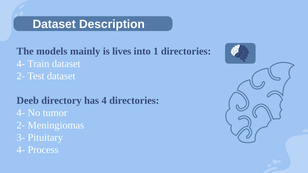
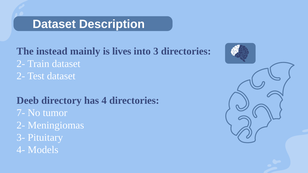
models: models -> instead (52, 51)
1: 1 -> 3 (156, 51)
4-: 4- -> 2- (21, 64)
4-: 4- -> 7- (21, 113)
Process: Process -> Models (43, 150)
